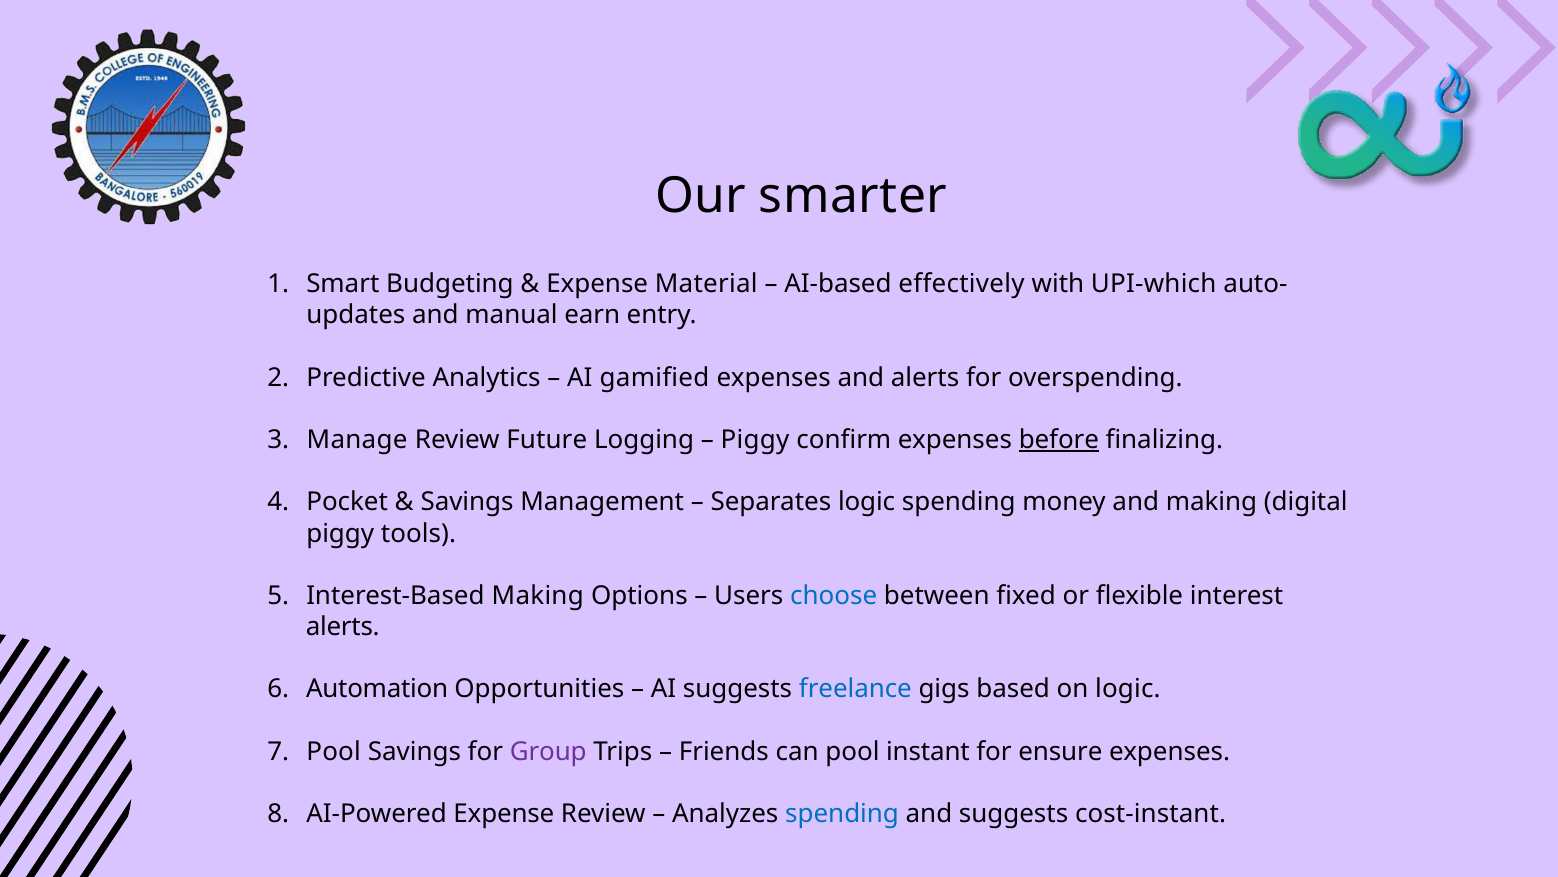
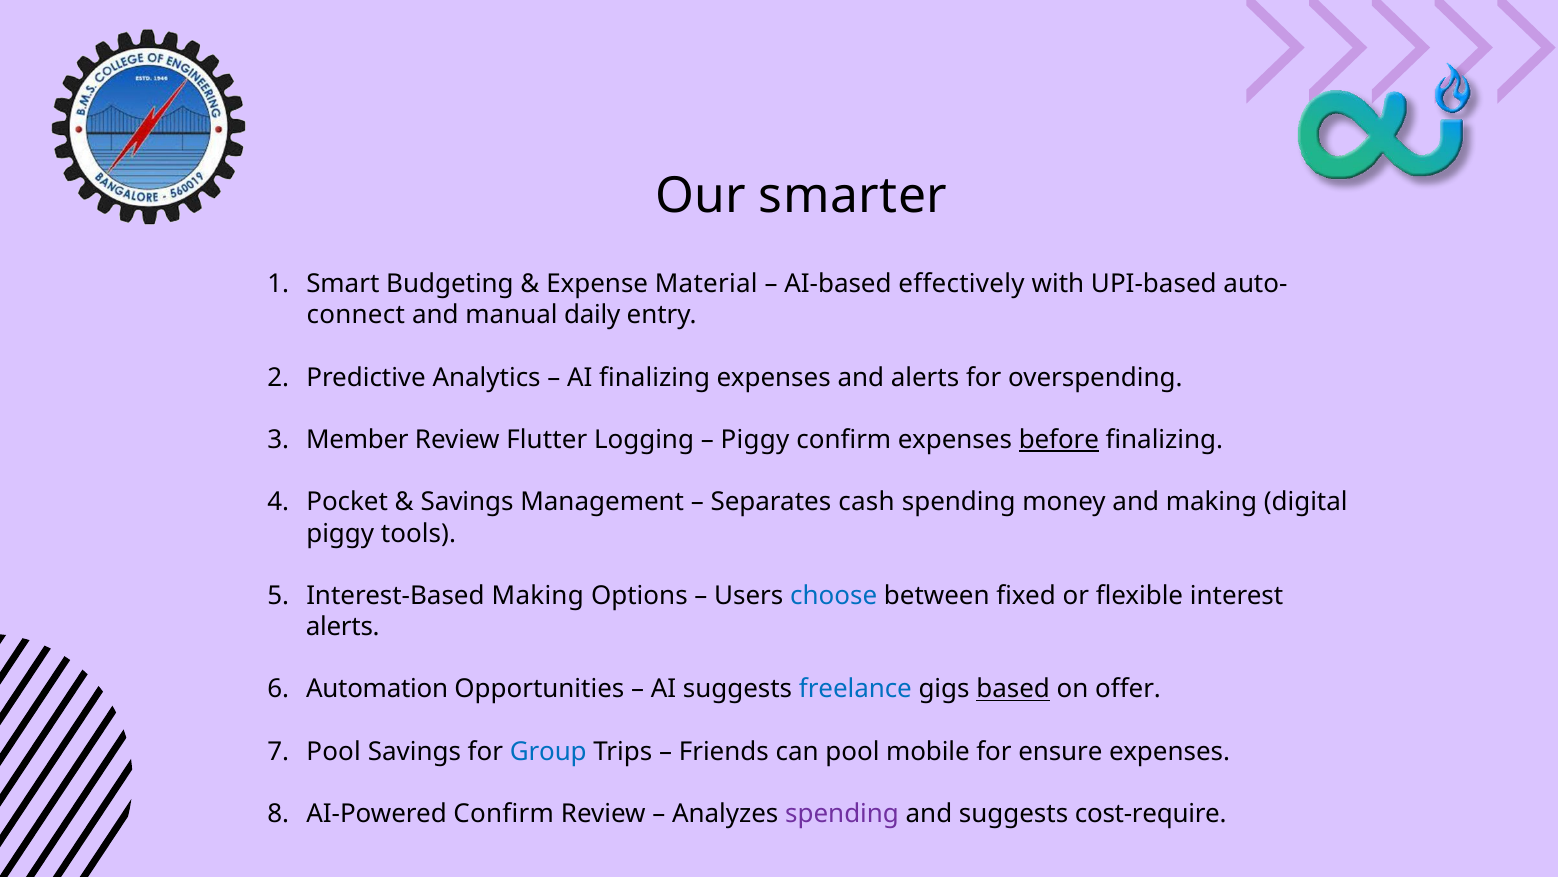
UPI-which: UPI-which -> UPI-based (1154, 284)
updates: updates -> connect (356, 315)
earn: earn -> daily (592, 315)
AI gamified: gamified -> finalizing (655, 377)
Manage: Manage -> Member (357, 440)
Future: Future -> Flutter (547, 440)
Separates logic: logic -> cash (866, 502)
based underline: none -> present (1013, 689)
on logic: logic -> offer (1128, 689)
Group colour: purple -> blue (548, 751)
instant: instant -> mobile (928, 751)
AI-Powered Expense: Expense -> Confirm (504, 813)
spending colour: blue -> purple (842, 813)
cost-instant: cost-instant -> cost-require (1151, 813)
